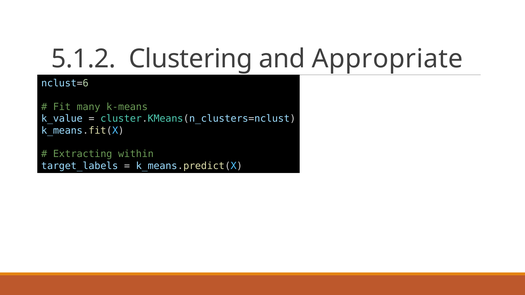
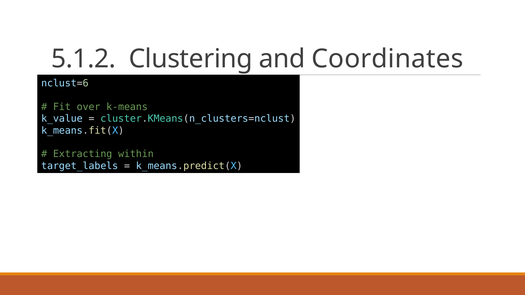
Appropriate: Appropriate -> Coordinates (387, 59)
many: many -> over (89, 107)
